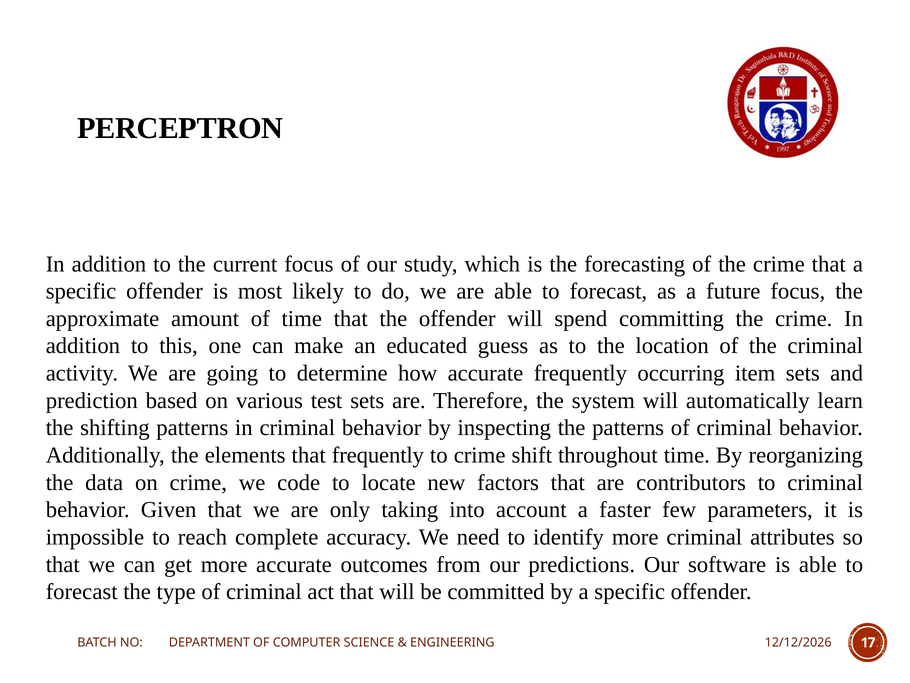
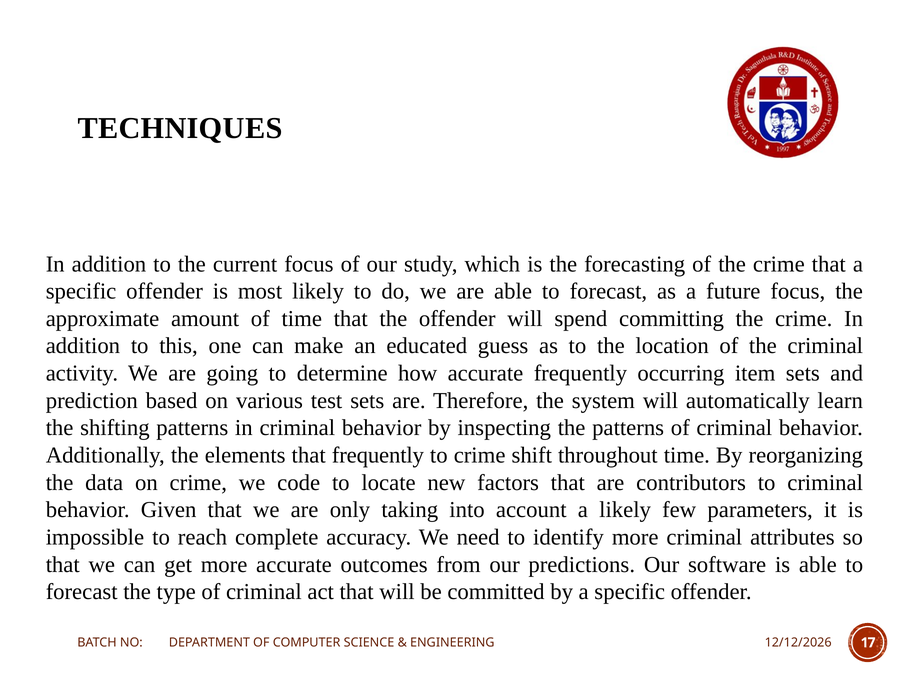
PERCEPTRON: PERCEPTRON -> TECHNIQUES (180, 128)
a faster: faster -> likely (625, 510)
